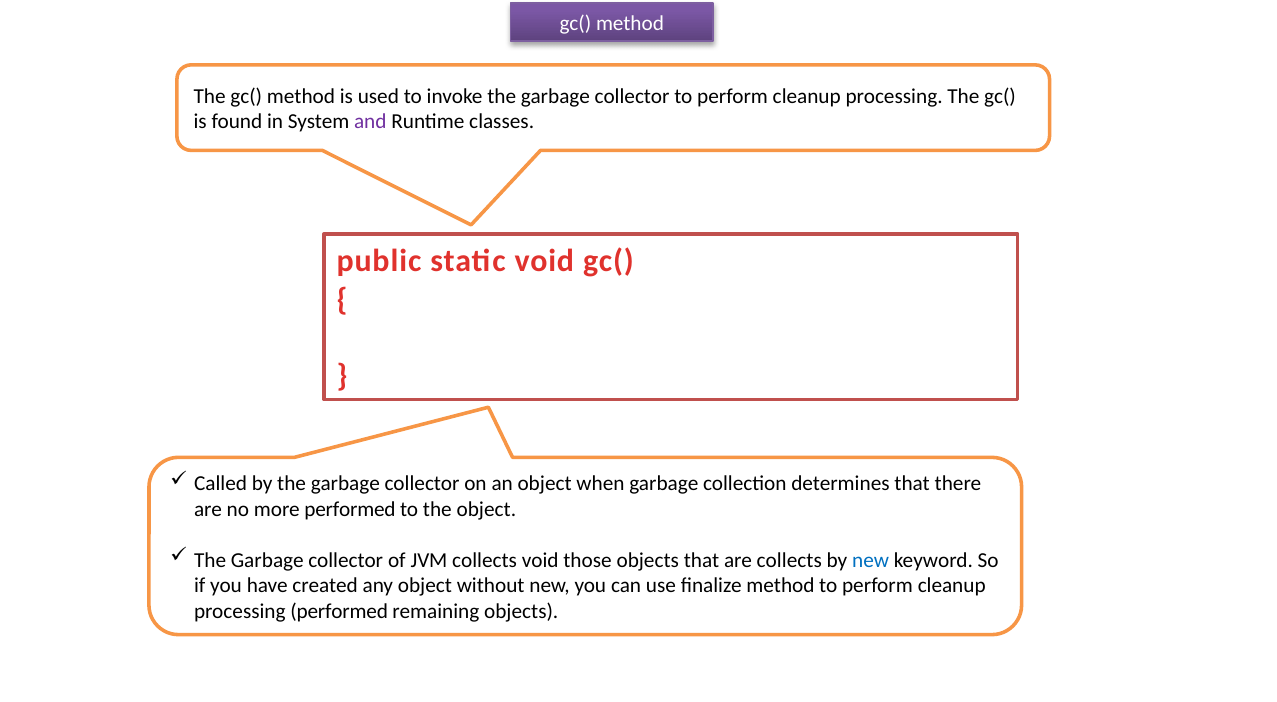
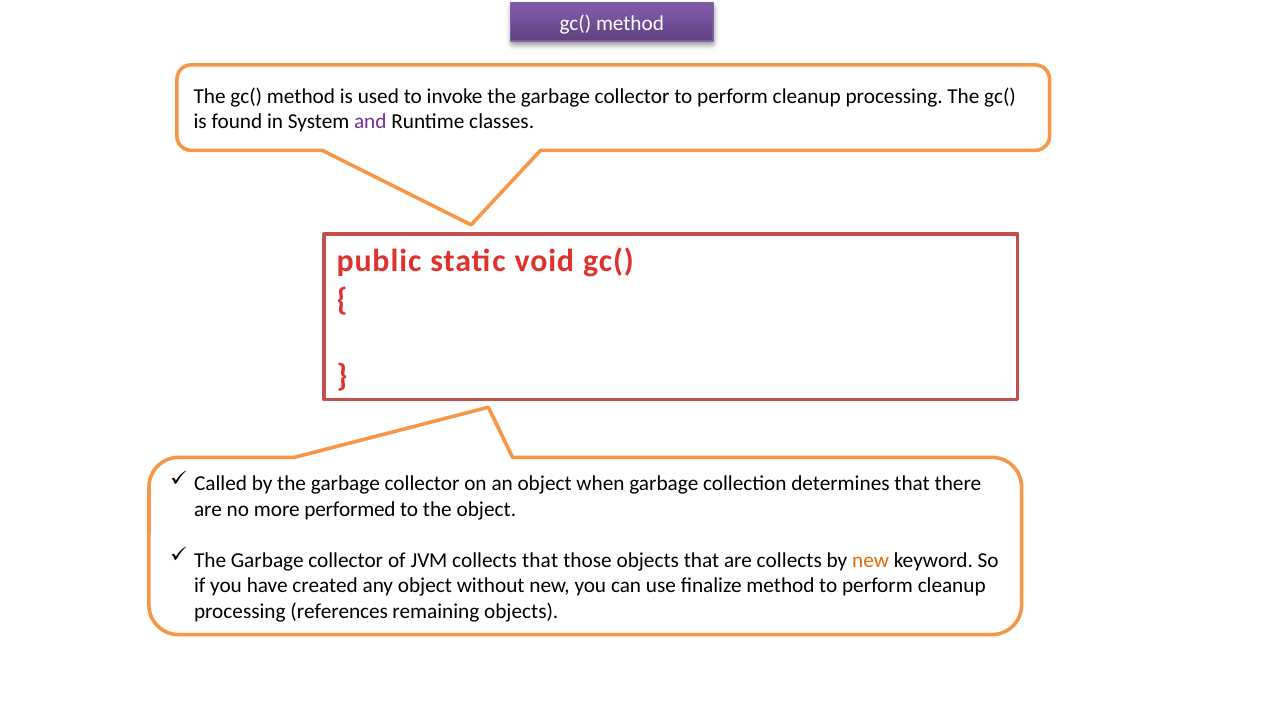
collects void: void -> that (540, 560)
new colour: blue -> orange (871, 560)
processing performed: performed -> references (339, 612)
